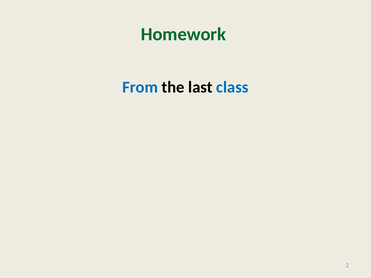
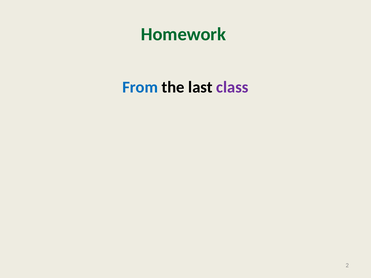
class colour: blue -> purple (232, 87)
